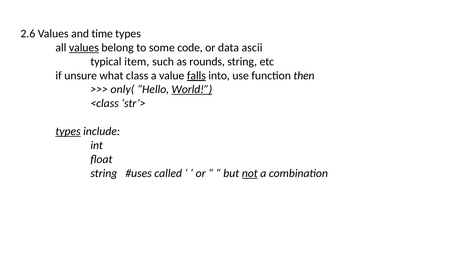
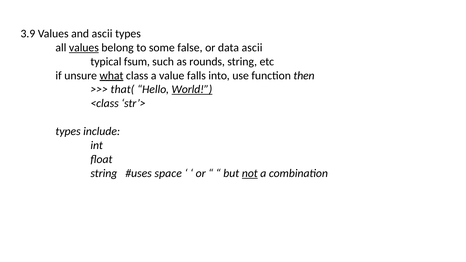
2.6: 2.6 -> 3.9 (28, 34)
and time: time -> ascii (102, 34)
code: code -> false (190, 48)
item: item -> fsum (137, 62)
what underline: none -> present (111, 76)
falls underline: present -> none (196, 76)
only(: only( -> that( (122, 90)
types underline: present -> none (68, 131)
called: called -> space (168, 173)
